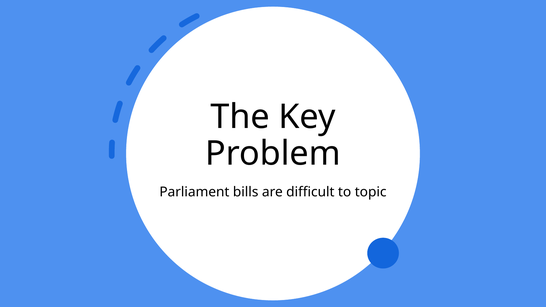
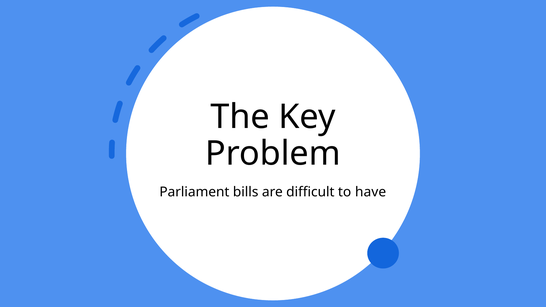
topic: topic -> have (371, 192)
